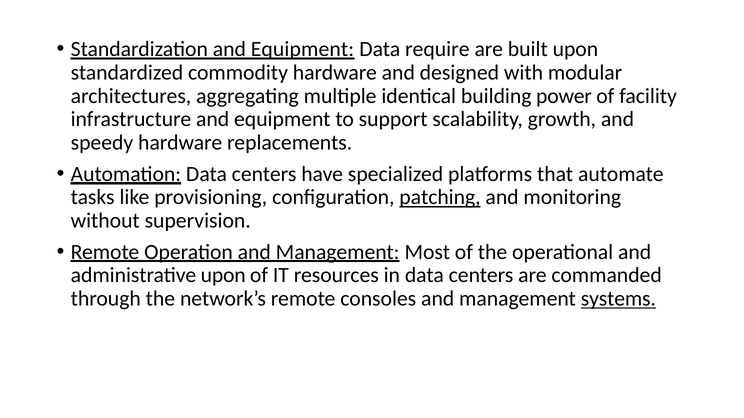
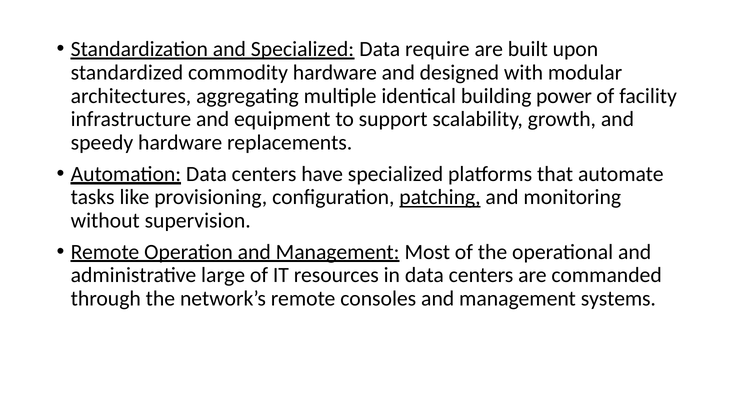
Standardization and Equipment: Equipment -> Specialized (302, 49)
administrative upon: upon -> large (223, 276)
systems underline: present -> none (618, 299)
